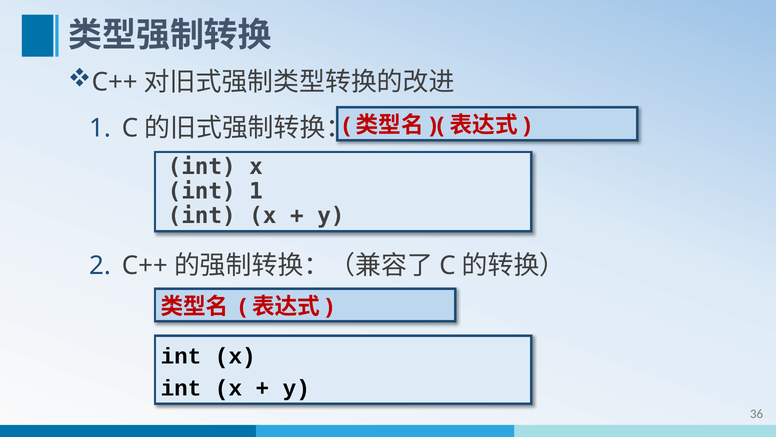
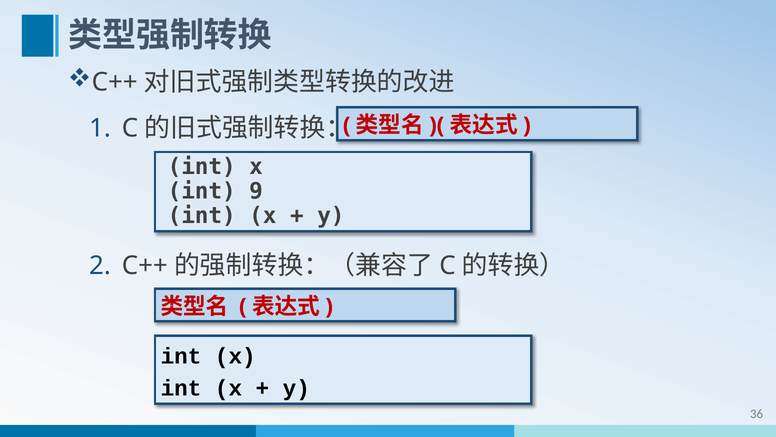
int 1: 1 -> 9 (256, 191)
